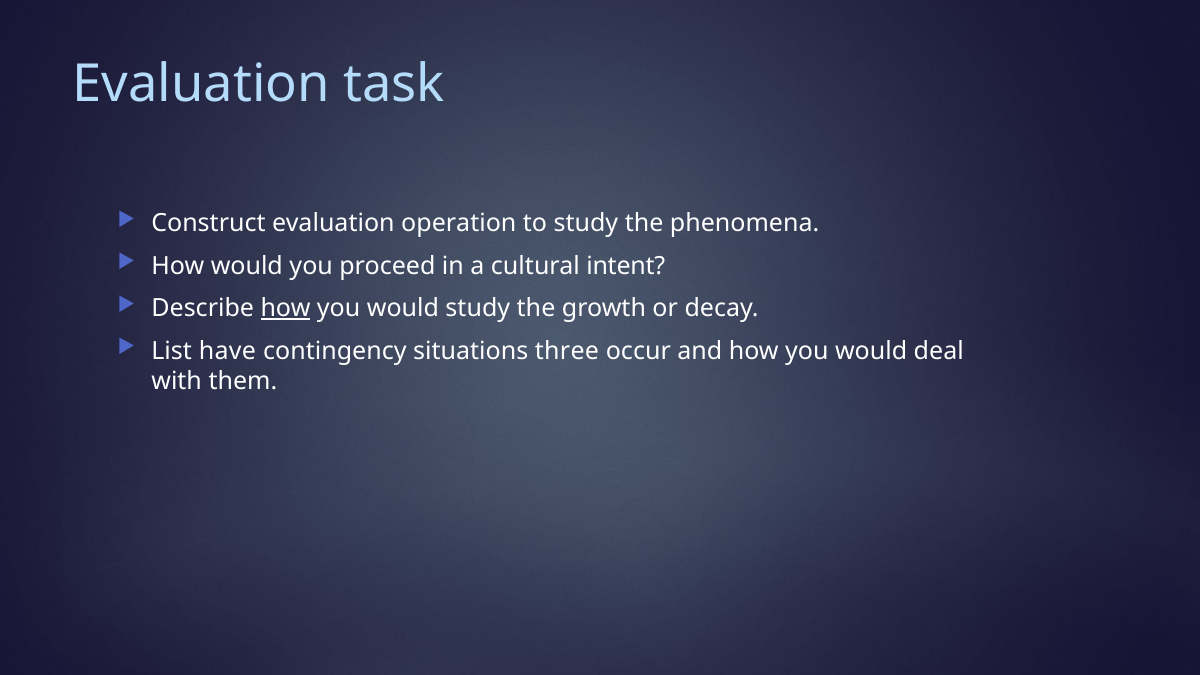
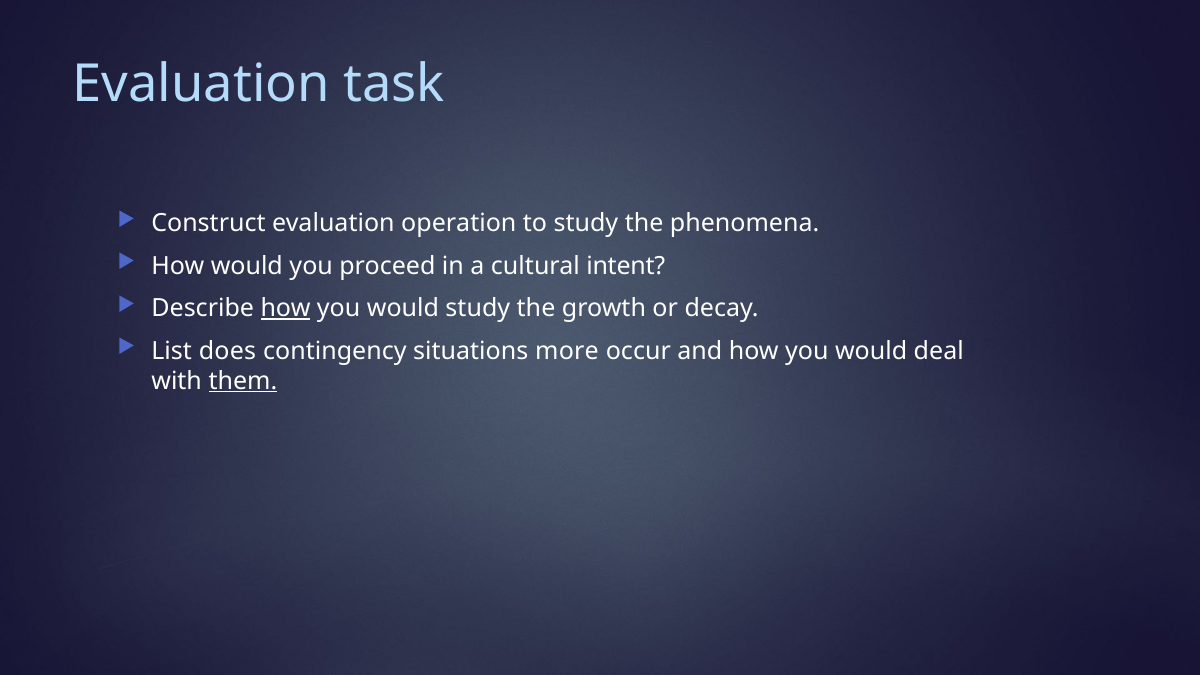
have: have -> does (227, 351)
three: three -> more (567, 351)
them underline: none -> present (243, 381)
